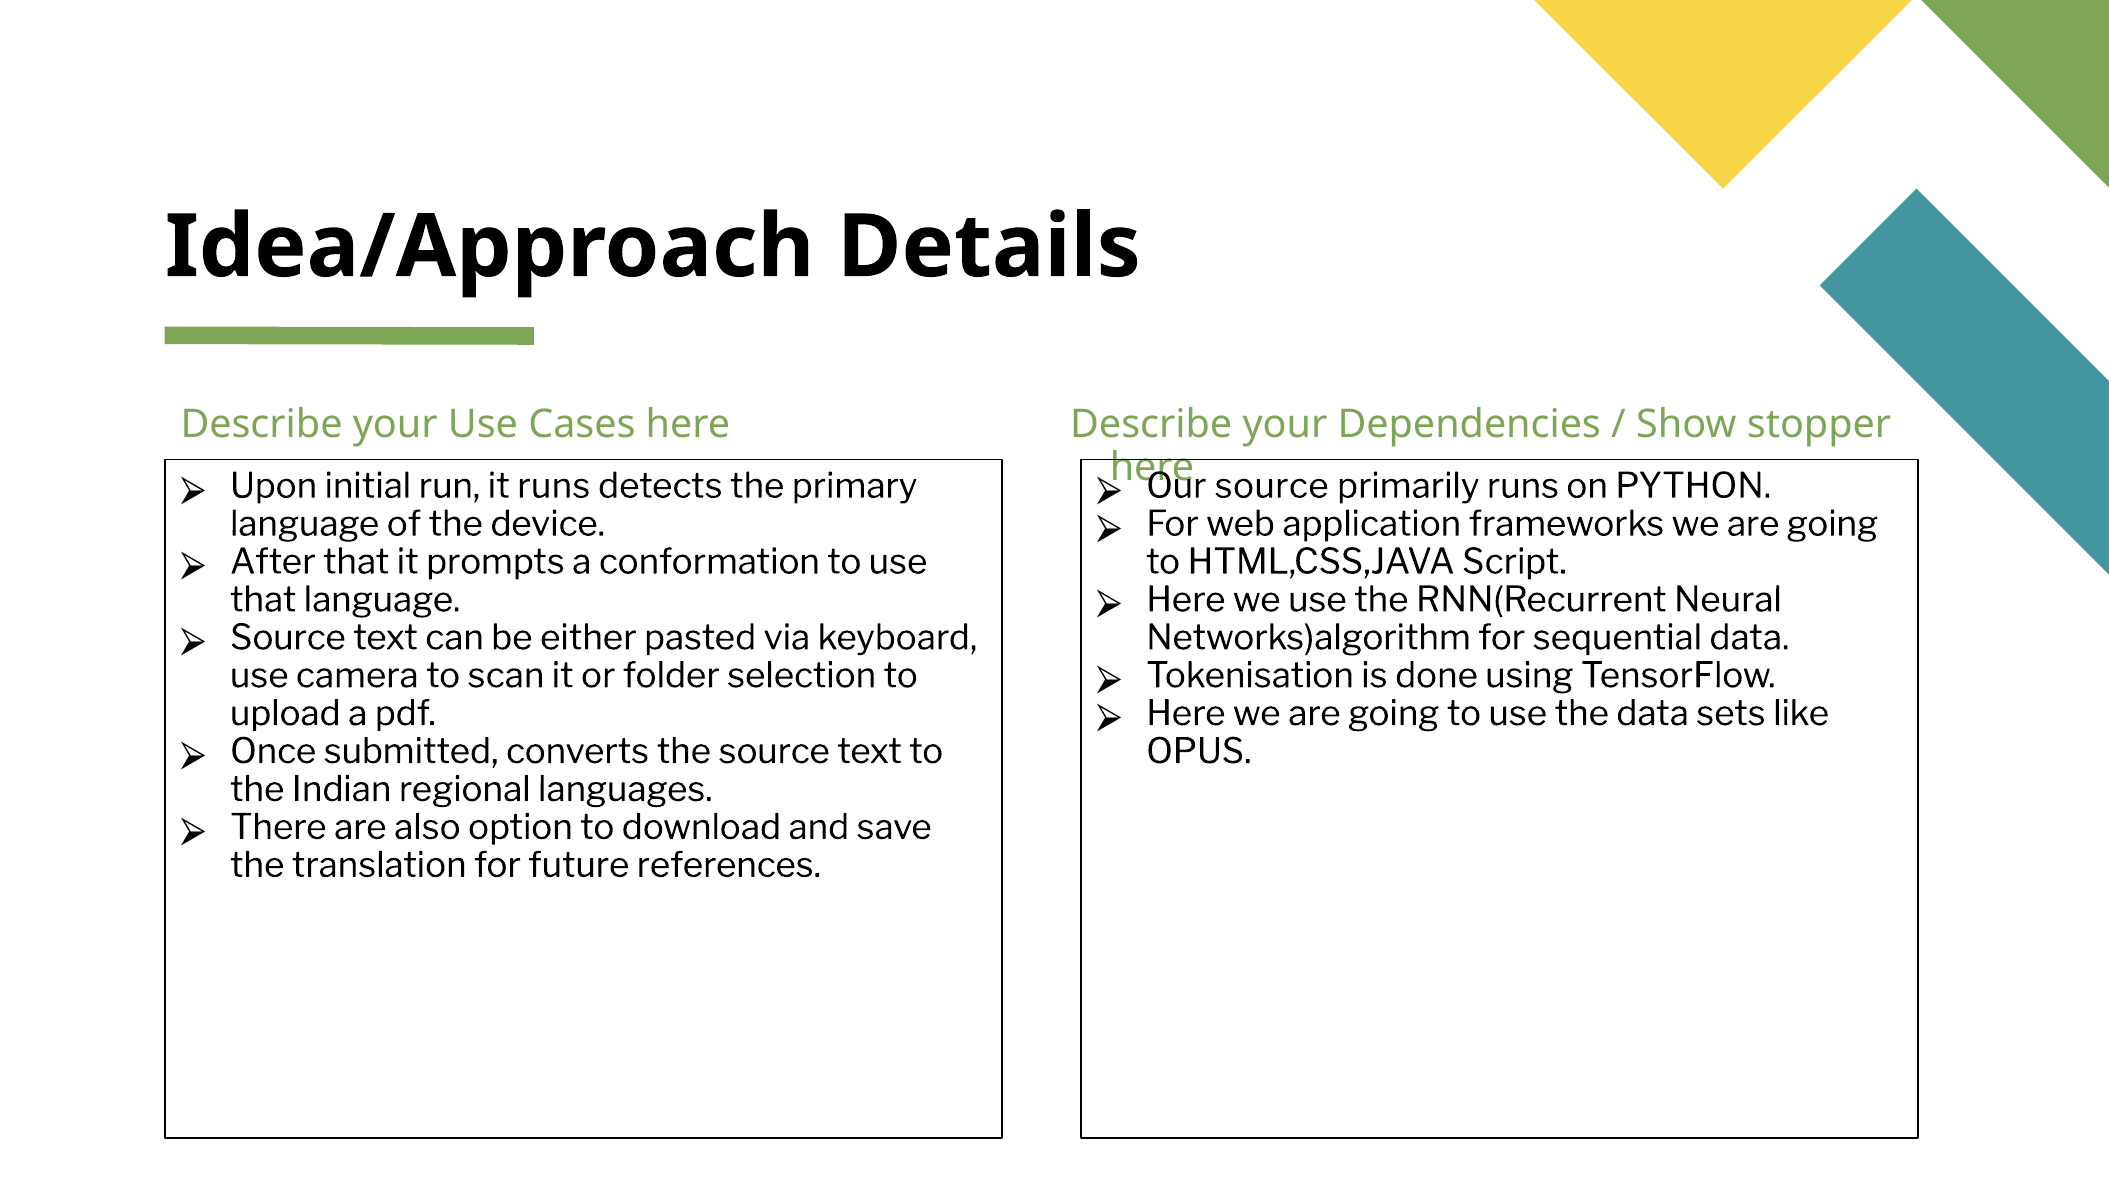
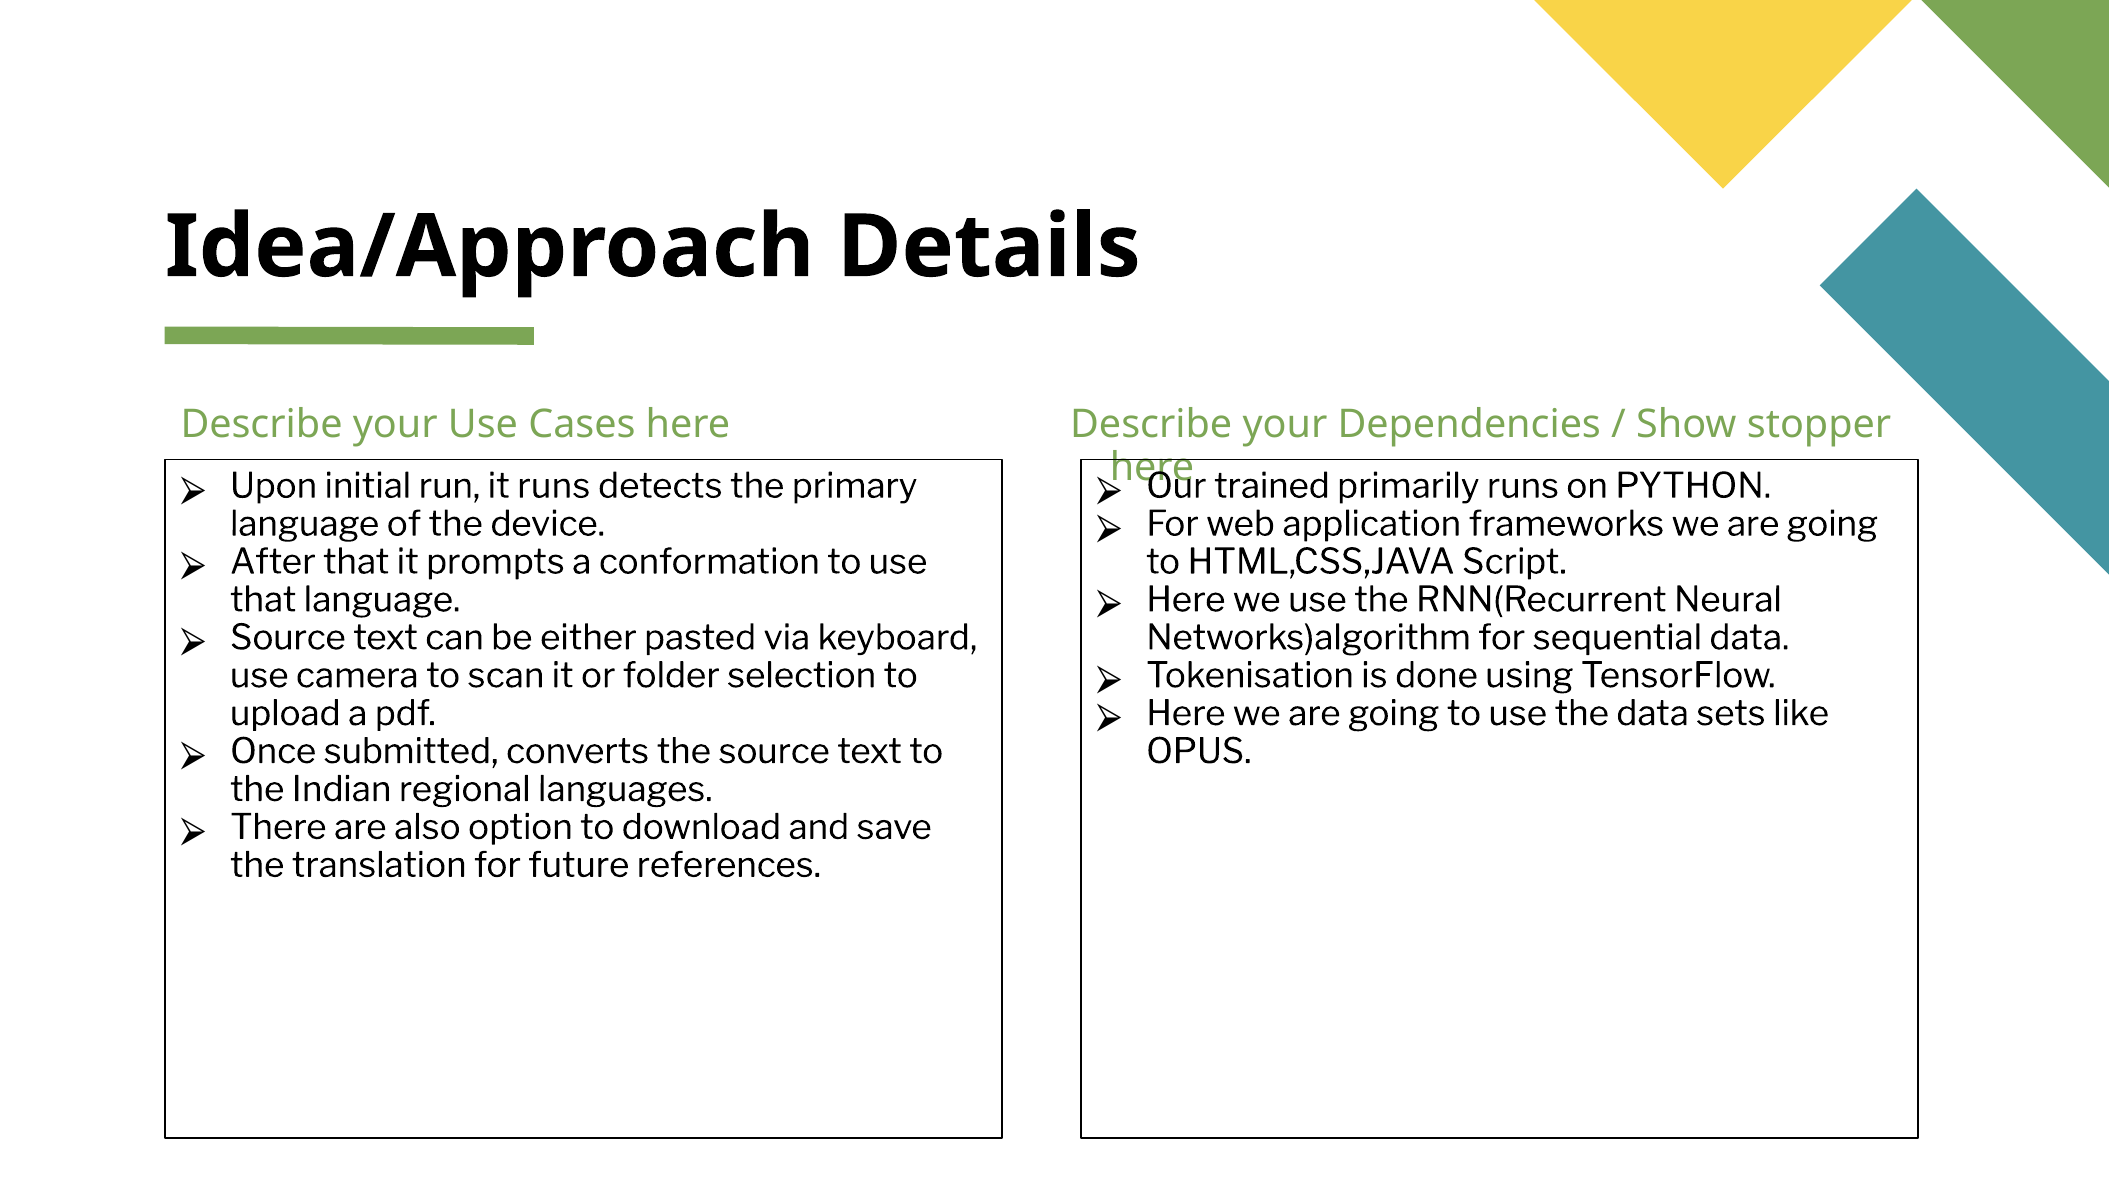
source: source -> trained (1272, 486)
